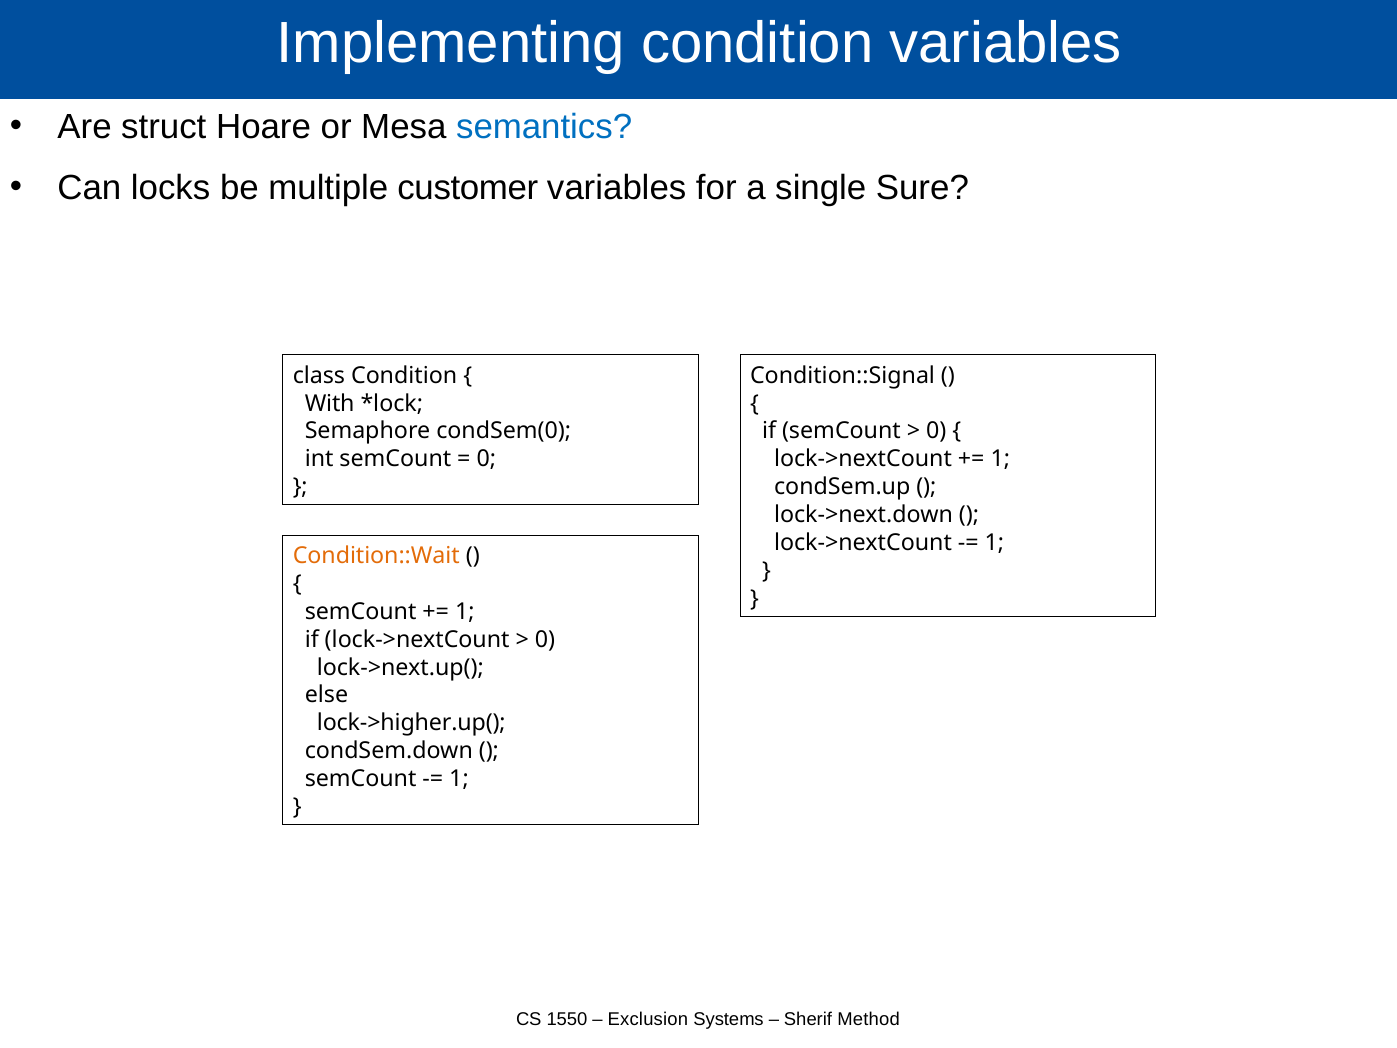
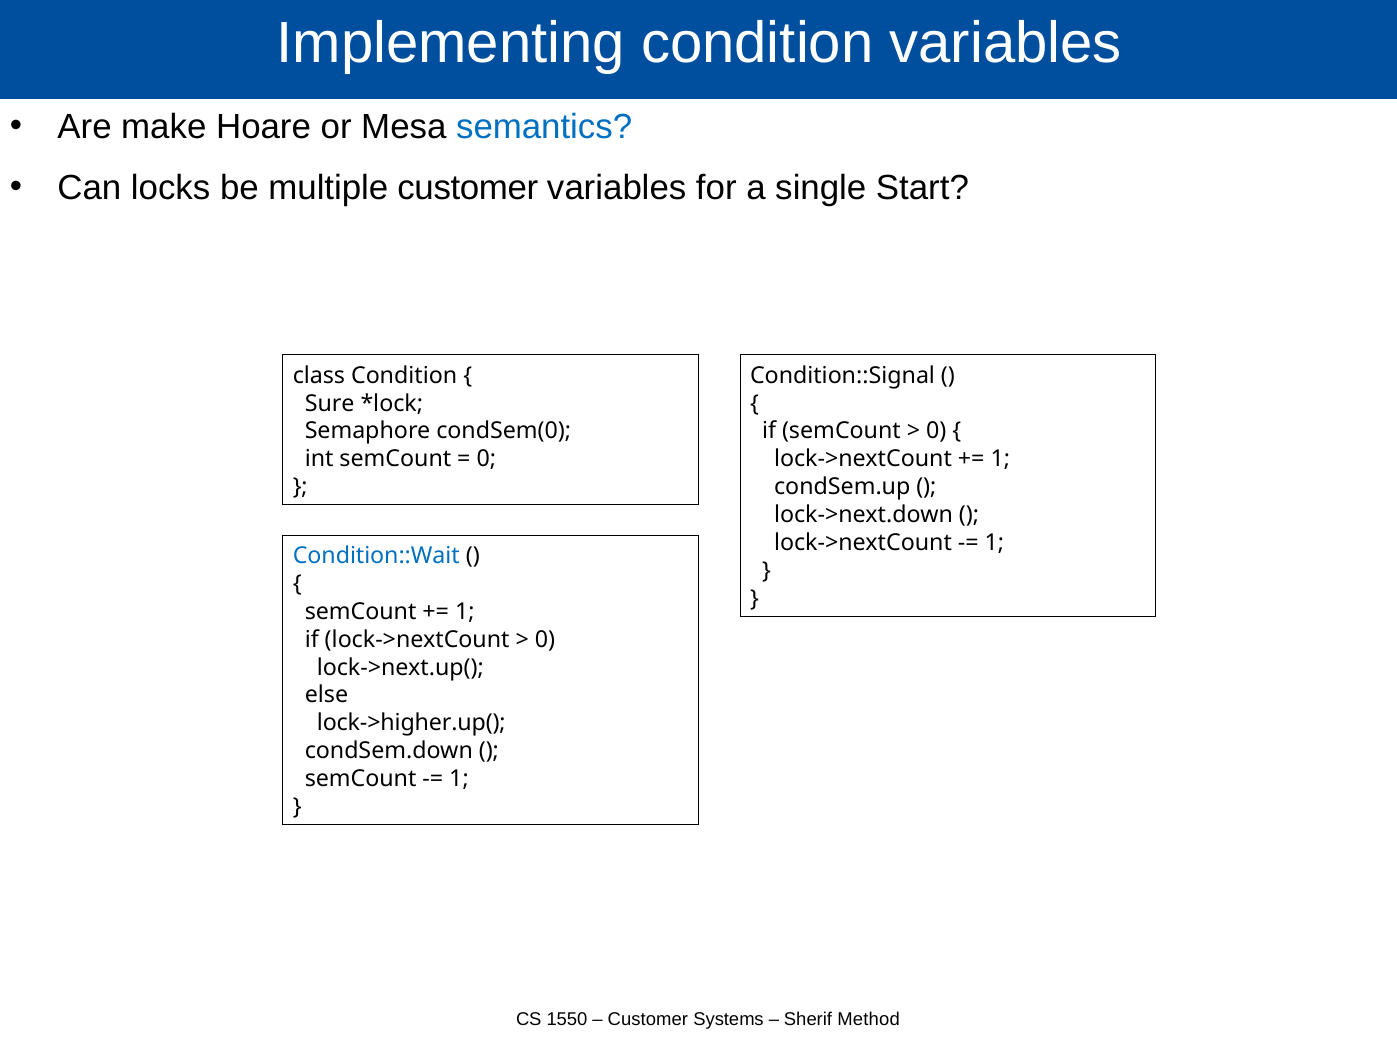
struct: struct -> make (164, 127)
Sure: Sure -> Start (922, 188)
With: With -> Sure (330, 403)
Condition::Wait colour: orange -> blue (376, 555)
Exclusion: Exclusion -> Customer (648, 1019)
